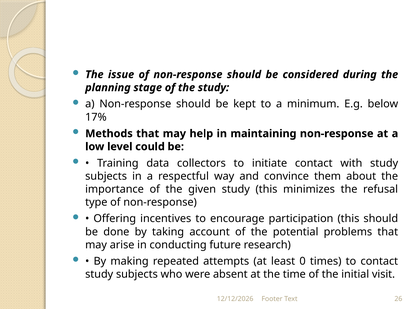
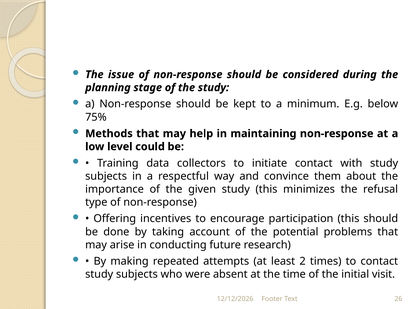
17%: 17% -> 75% (96, 117)
0: 0 -> 2 (303, 261)
